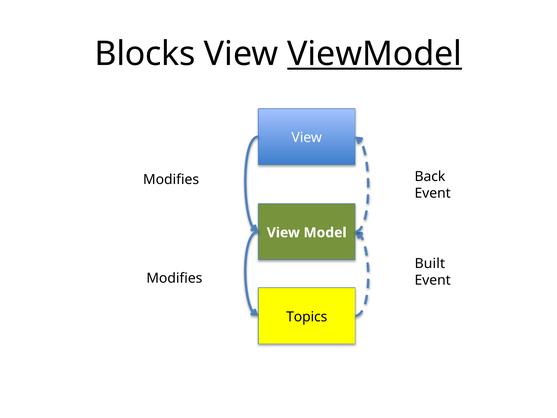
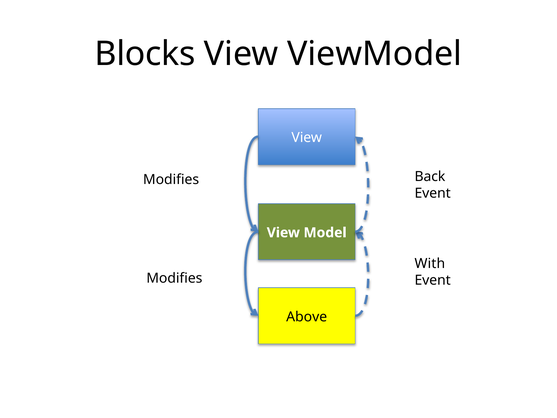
ViewModel underline: present -> none (375, 54)
Built: Built -> With (430, 263)
Topics: Topics -> Above (307, 317)
